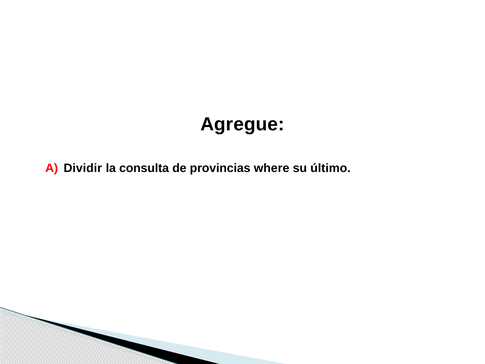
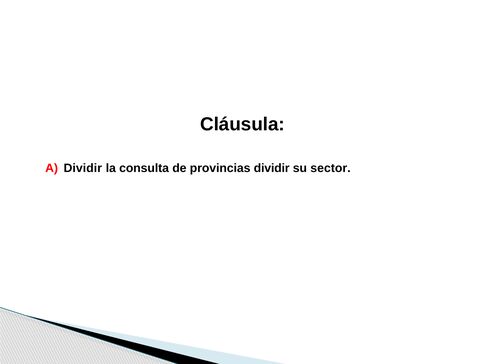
Agregue: Agregue -> Cláusula (242, 124)
provincias where: where -> dividir (272, 168)
último: último -> sector (331, 168)
